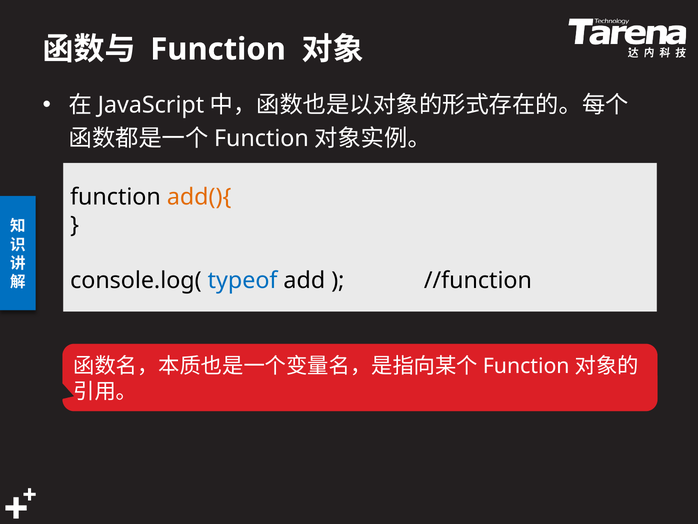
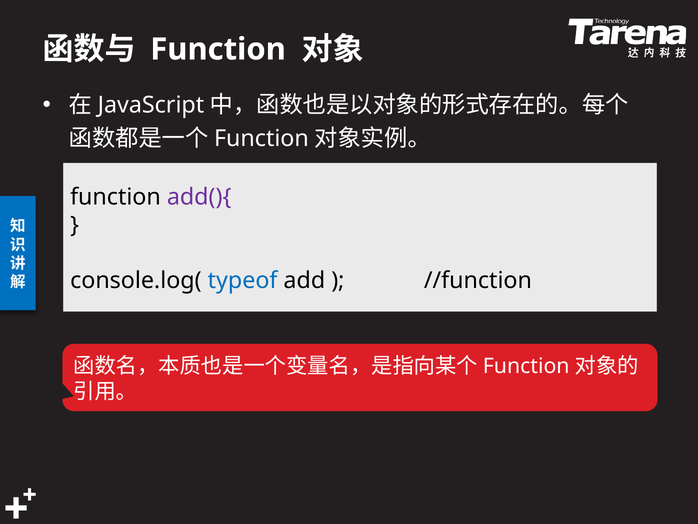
add(){ colour: orange -> purple (199, 197)
